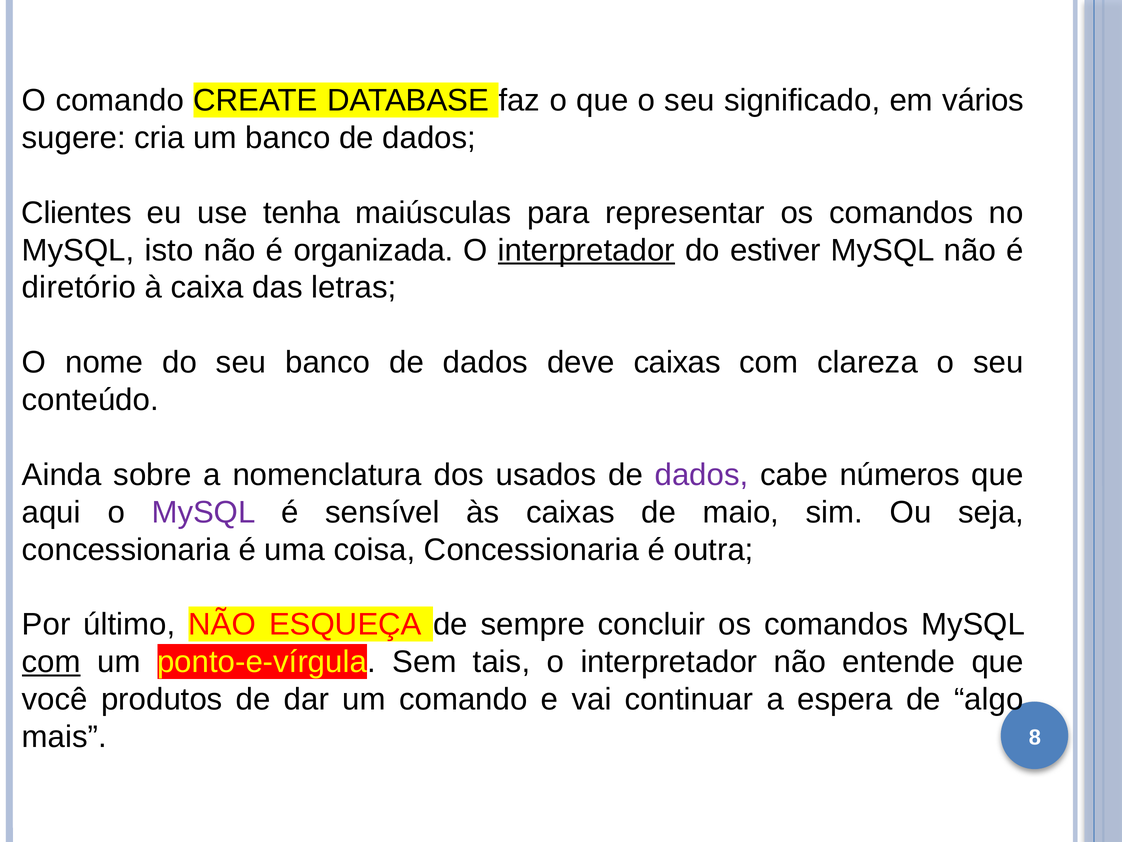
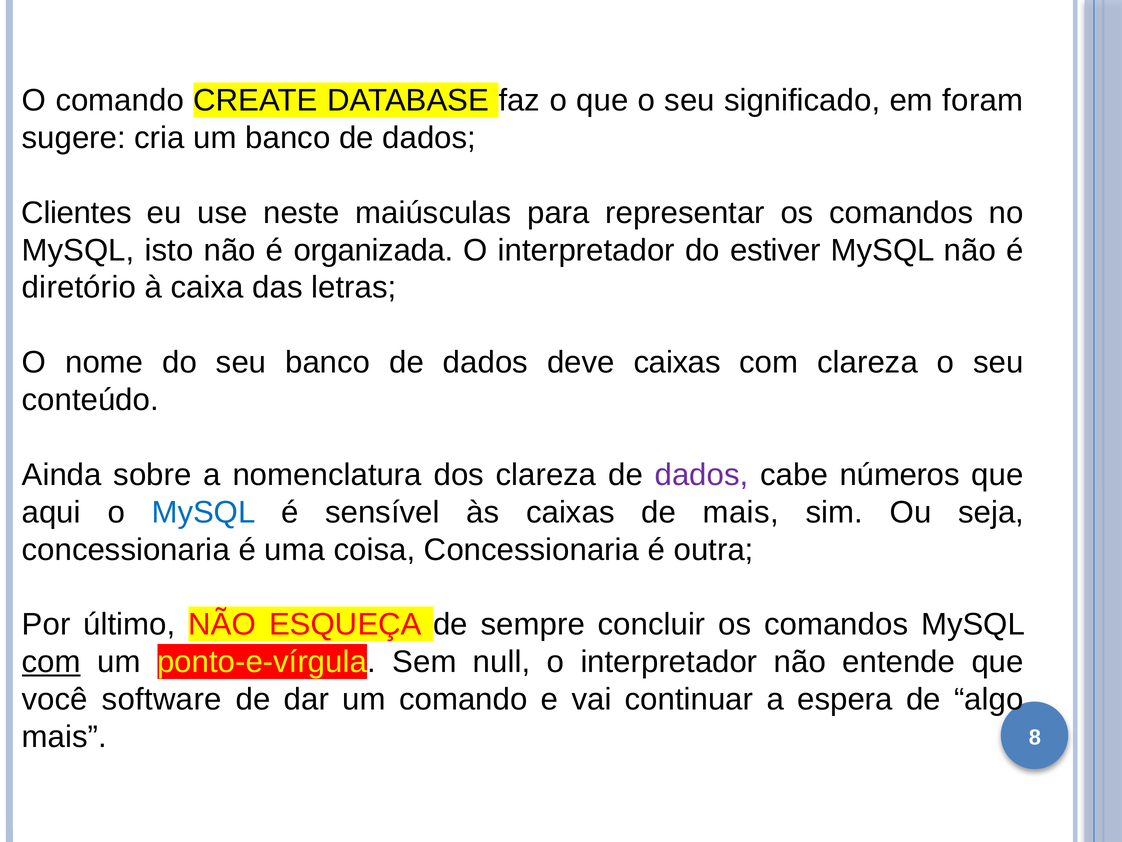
vários: vários -> foram (983, 100)
tenha: tenha -> neste (301, 213)
interpretador underline: present -> none (586, 250)
dos usados: usados -> clareza (546, 475)
MySQL colour: purple -> blue (204, 512)
de maio: maio -> mais (741, 512)
tais: tais -> null (502, 662)
produtos: produtos -> software (162, 699)
